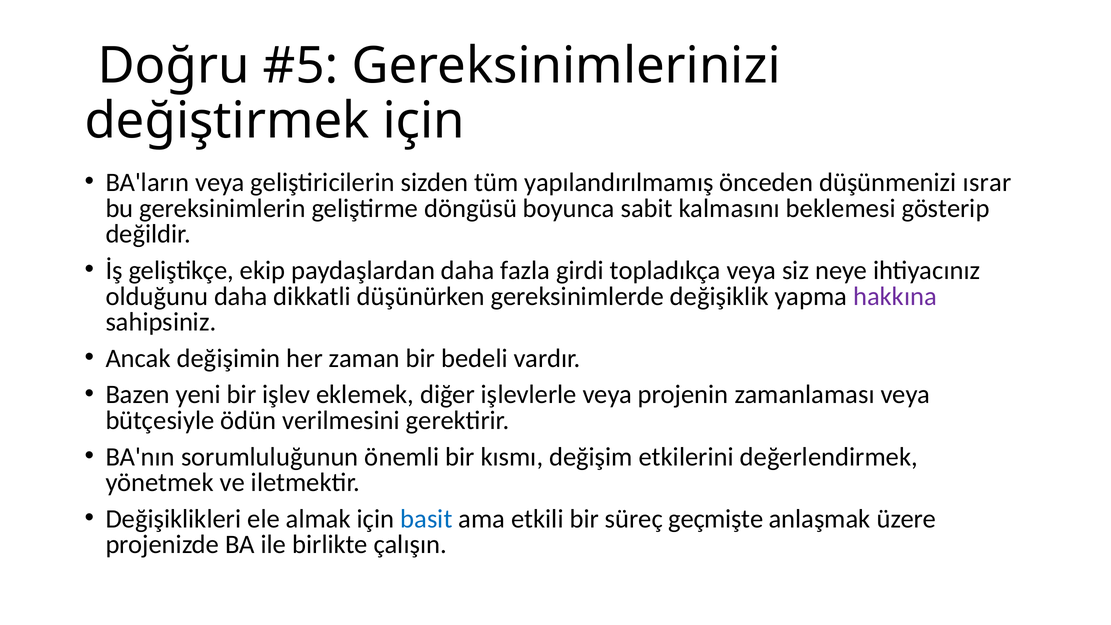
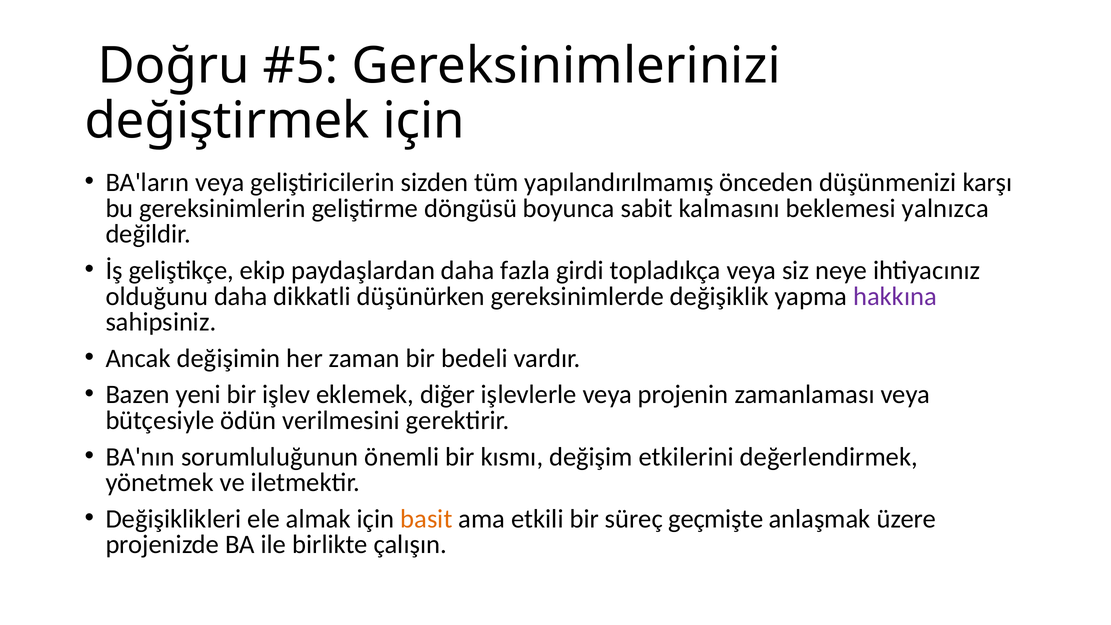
ısrar: ısrar -> karşı (987, 182)
gösterip: gösterip -> yalnızca (945, 208)
basit colour: blue -> orange (426, 519)
